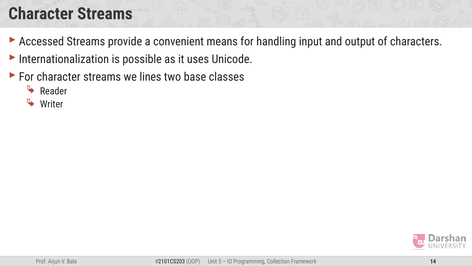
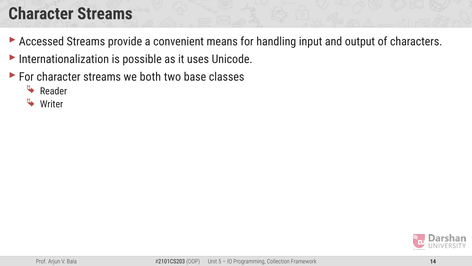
lines: lines -> both (150, 77)
